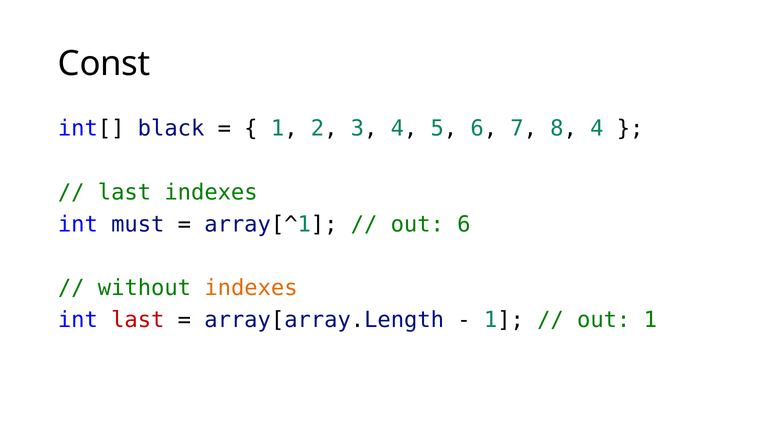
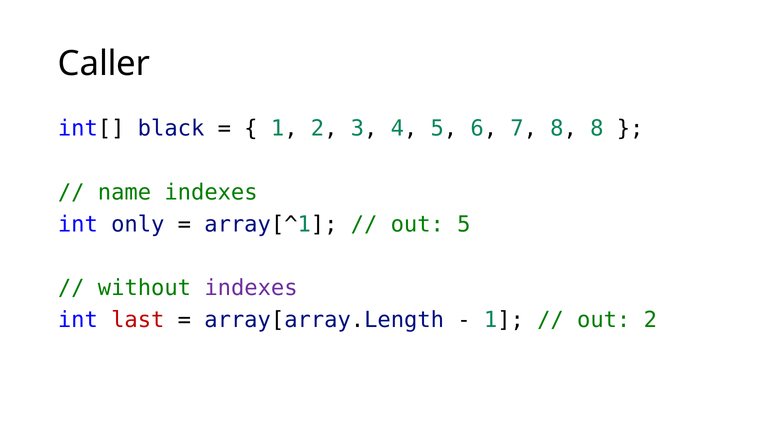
Const: Const -> Caller (104, 64)
8 4: 4 -> 8 (597, 128)
last: last -> name (124, 192)
must: must -> only (138, 224)
out 6: 6 -> 5 (464, 224)
indexes colour: orange -> purple (251, 288)
out 1: 1 -> 2 (650, 320)
